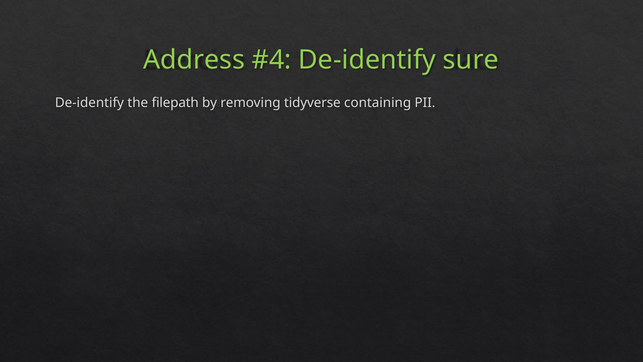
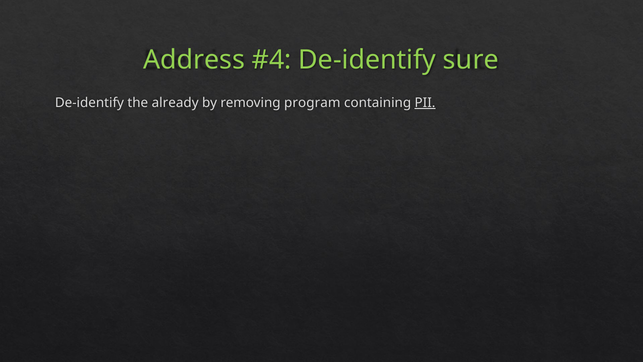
filepath: filepath -> already (175, 103)
tidyverse: tidyverse -> program (312, 103)
PII underline: none -> present (425, 103)
